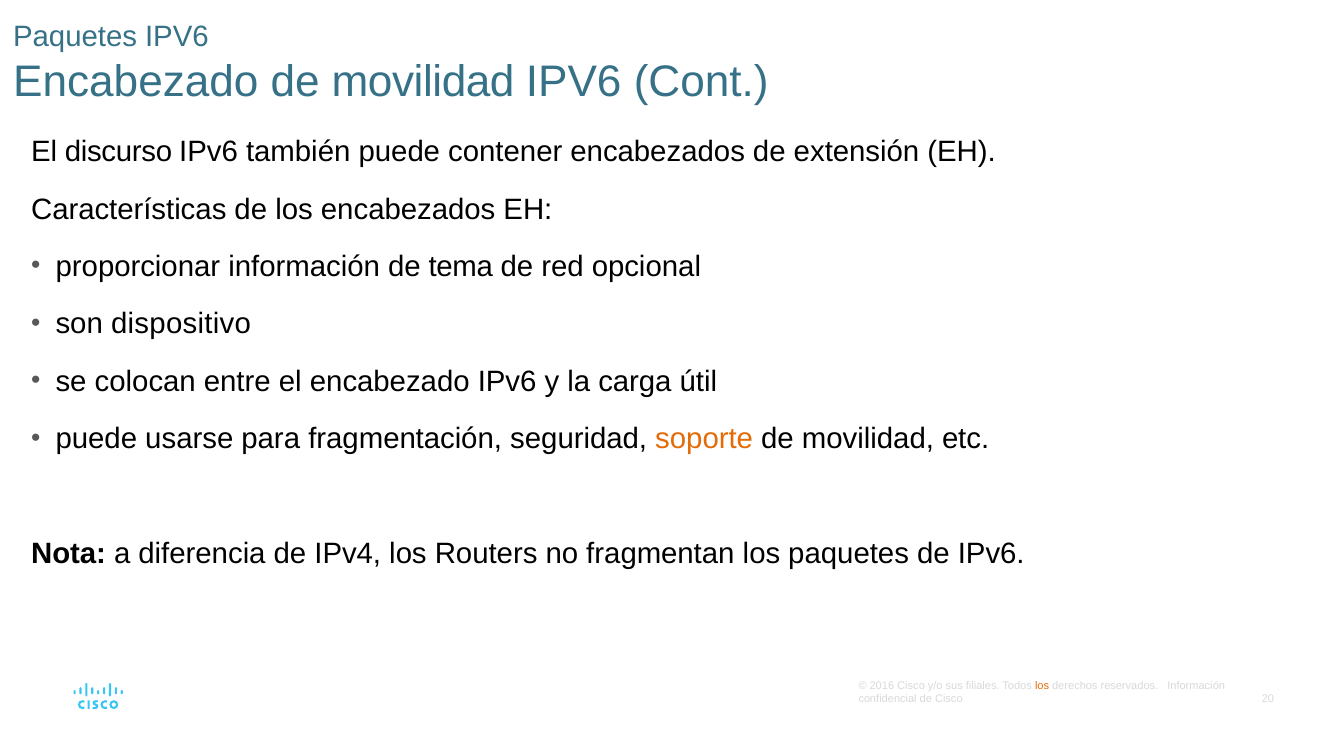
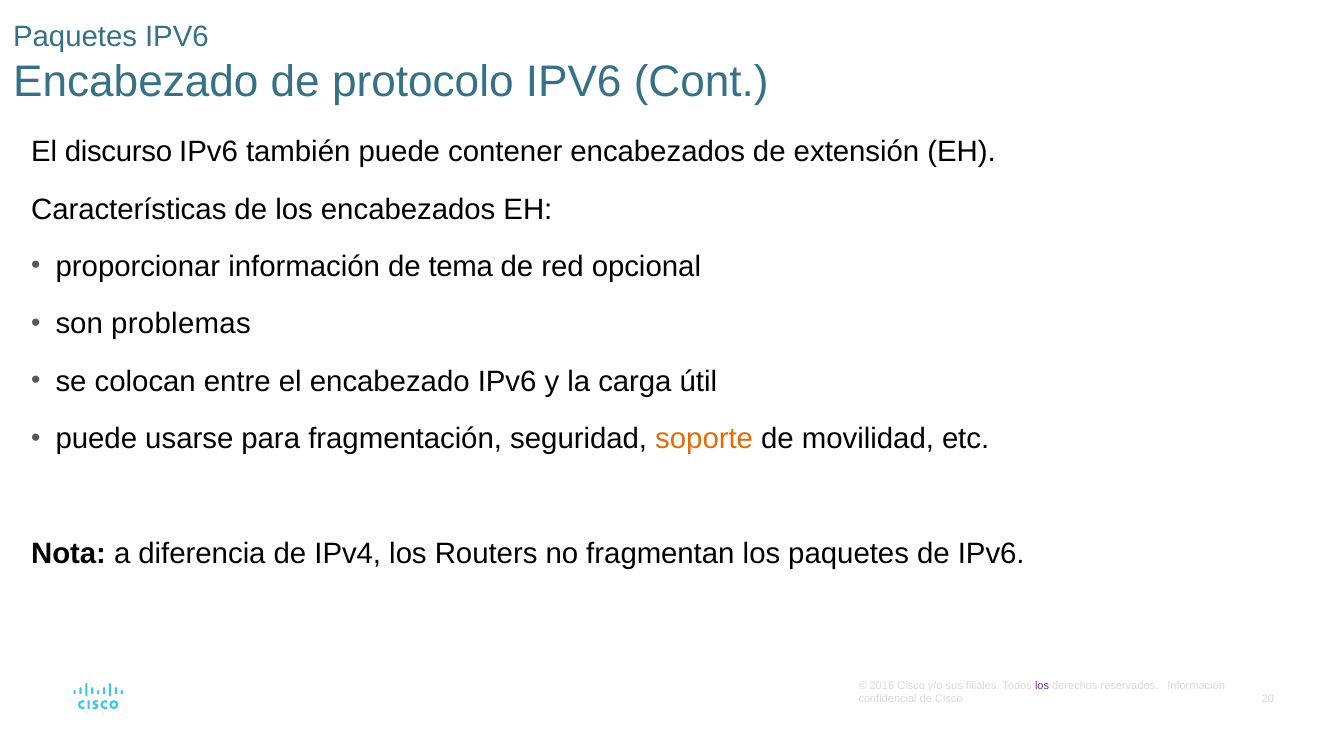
Encabezado de movilidad: movilidad -> protocolo (423, 82)
dispositivo: dispositivo -> problemas (181, 324)
los colour: orange -> purple (1042, 685)
